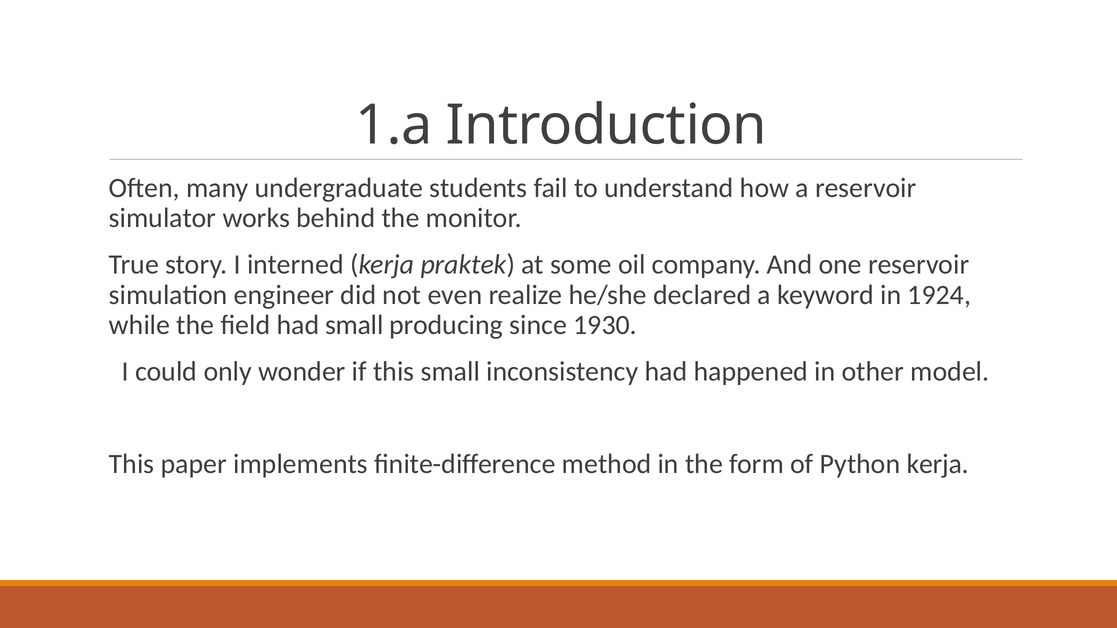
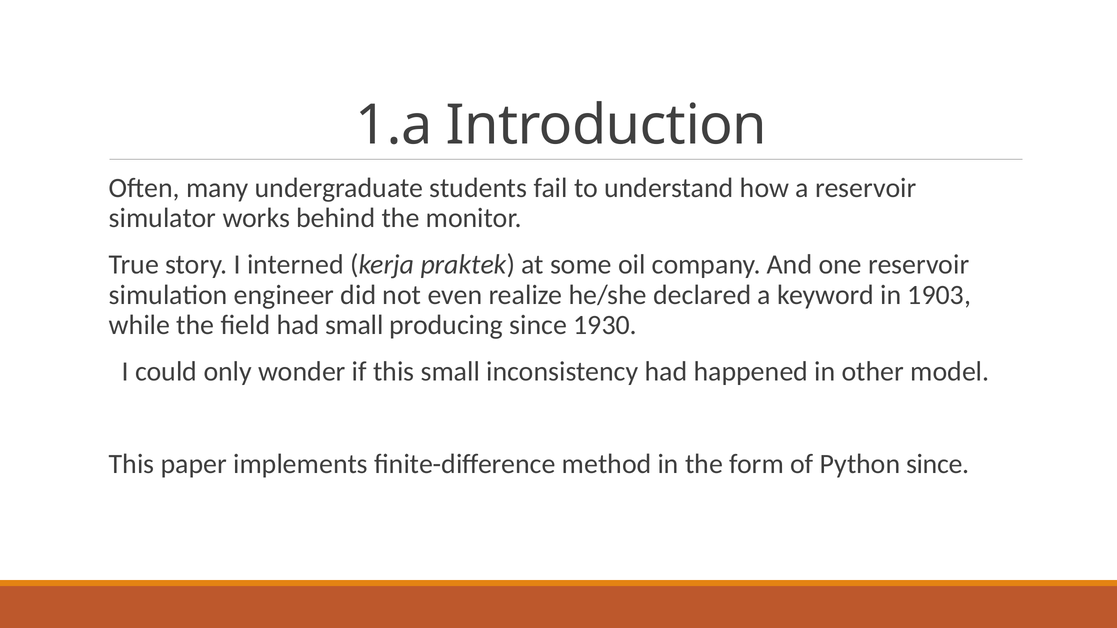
1924: 1924 -> 1903 (939, 295)
Python kerja: kerja -> since (938, 464)
